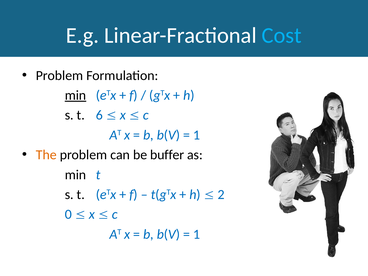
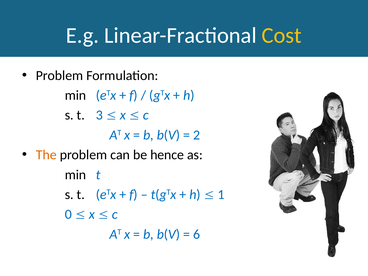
Cost colour: light blue -> yellow (282, 35)
min underline: present -> none (75, 95)
6: 6 -> 3 (99, 115)
1: 1 -> 2 (197, 135)
buffer: buffer -> hence (167, 155)
2: 2 -> 1 (221, 195)
1: 1 -> 6 (197, 234)
